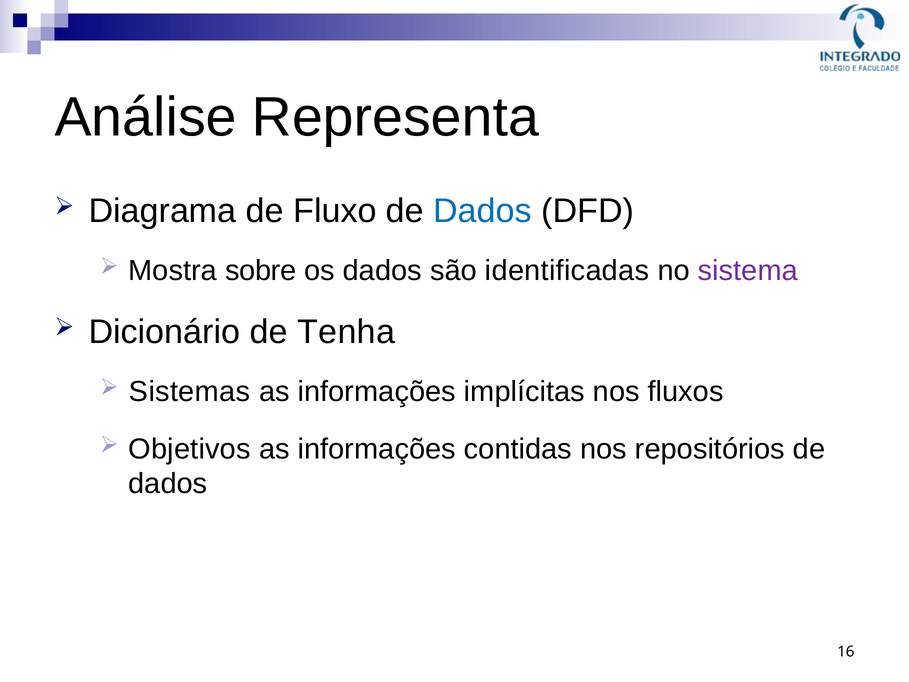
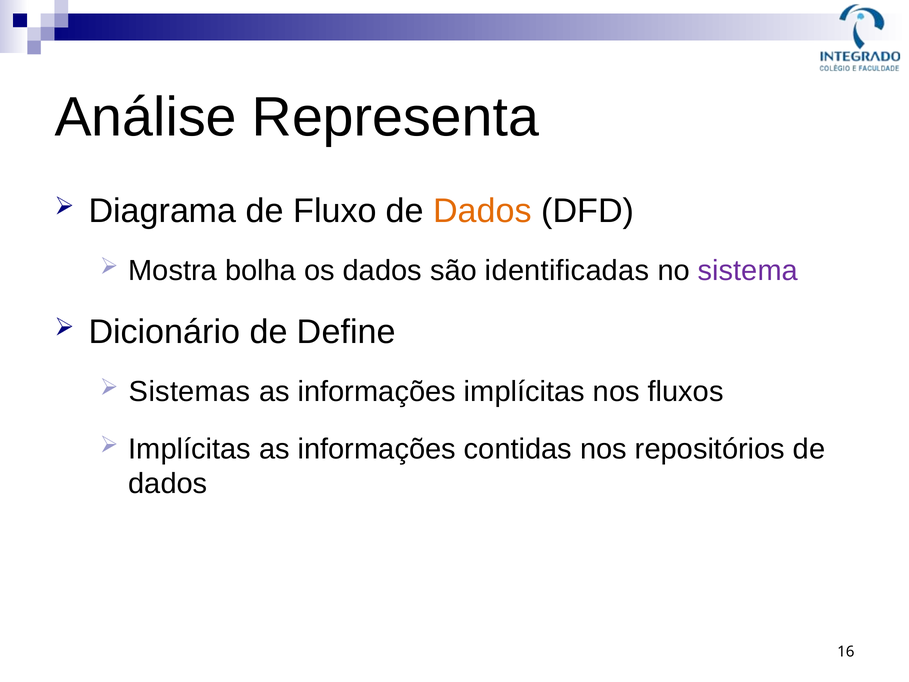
Dados colour: blue -> orange (483, 211)
sobre: sobre -> bolha (261, 271)
Tenha: Tenha -> Define (346, 332)
Objetivos: Objetivos -> Implícitas (190, 449)
